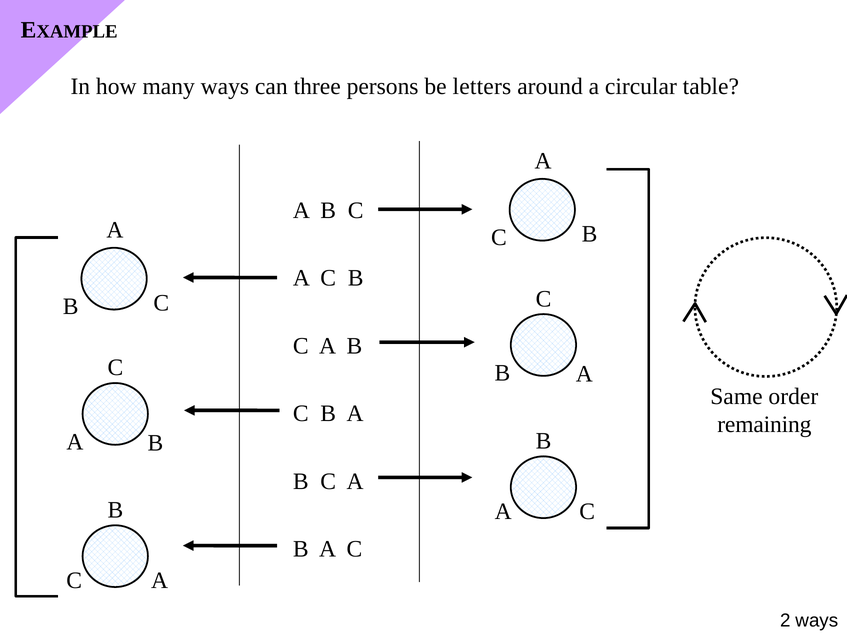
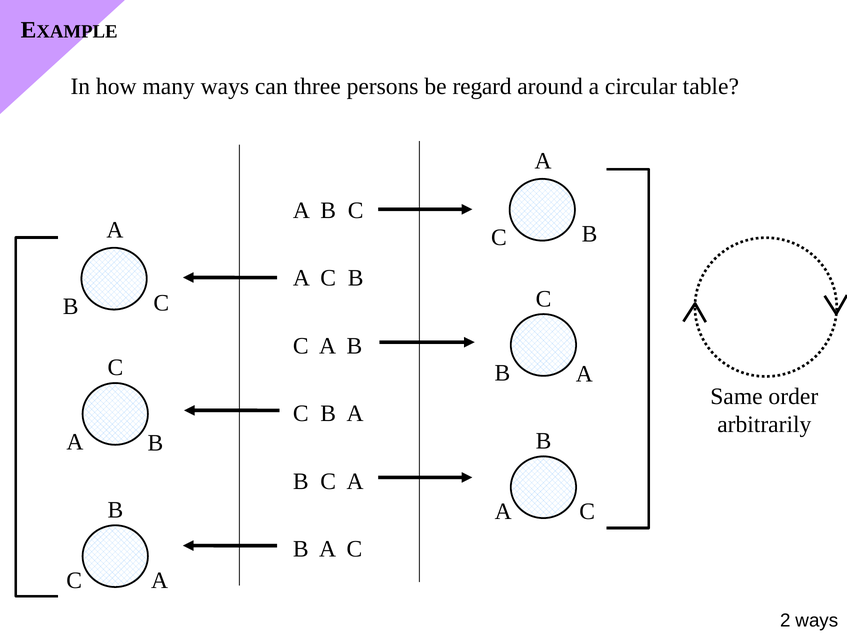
letters: letters -> regard (482, 87)
remaining: remaining -> arbitrarily (764, 425)
